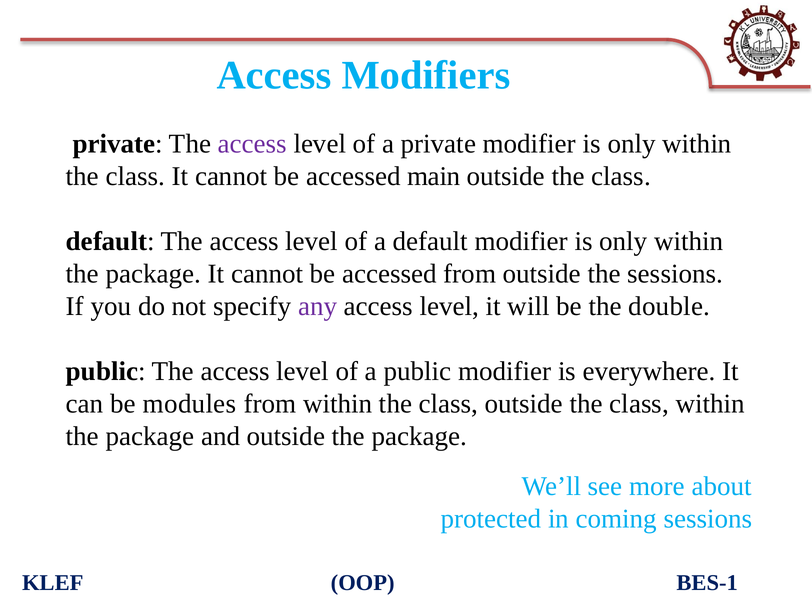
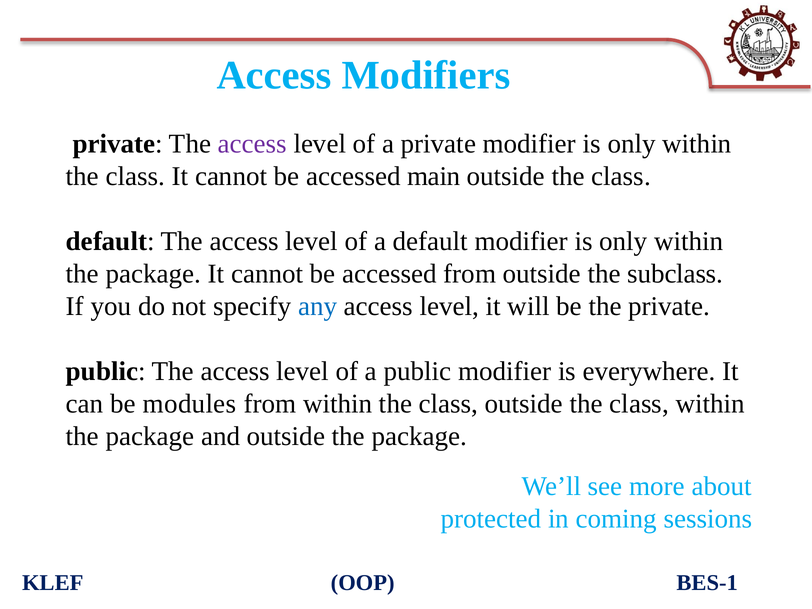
the sessions: sessions -> subclass (675, 274)
any colour: purple -> blue (318, 306)
the double: double -> private (669, 306)
